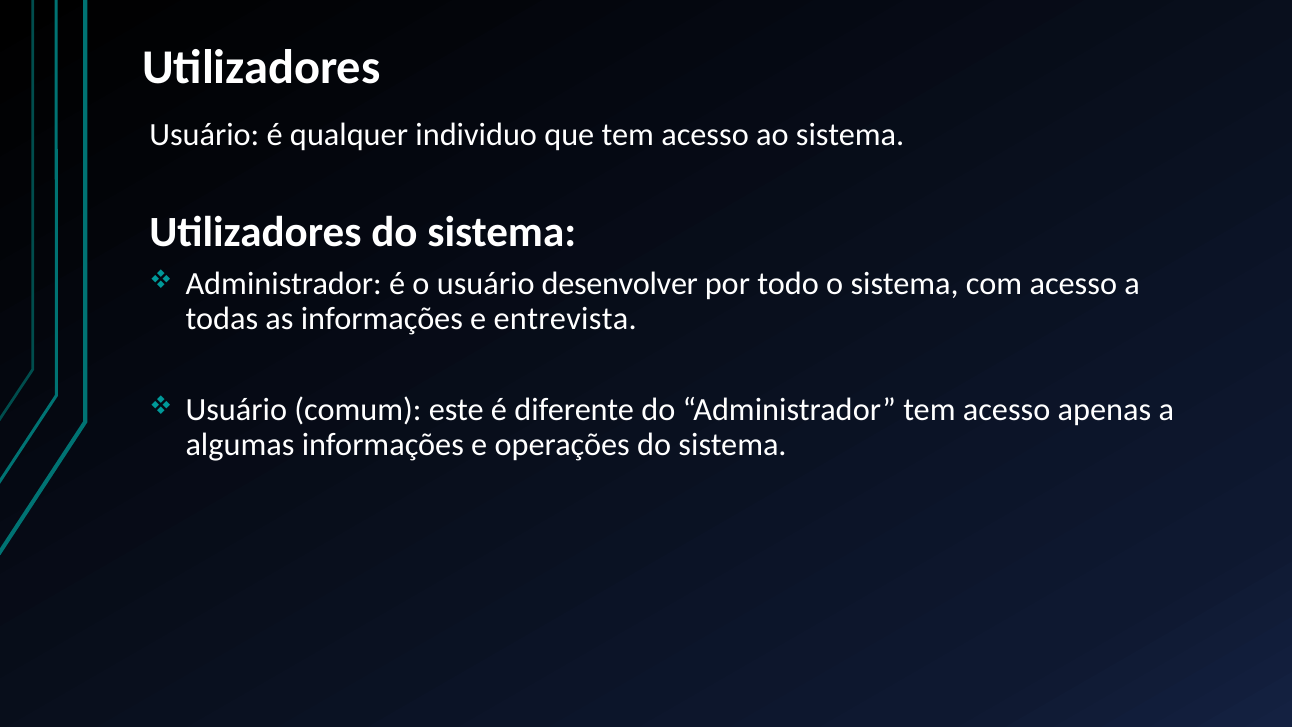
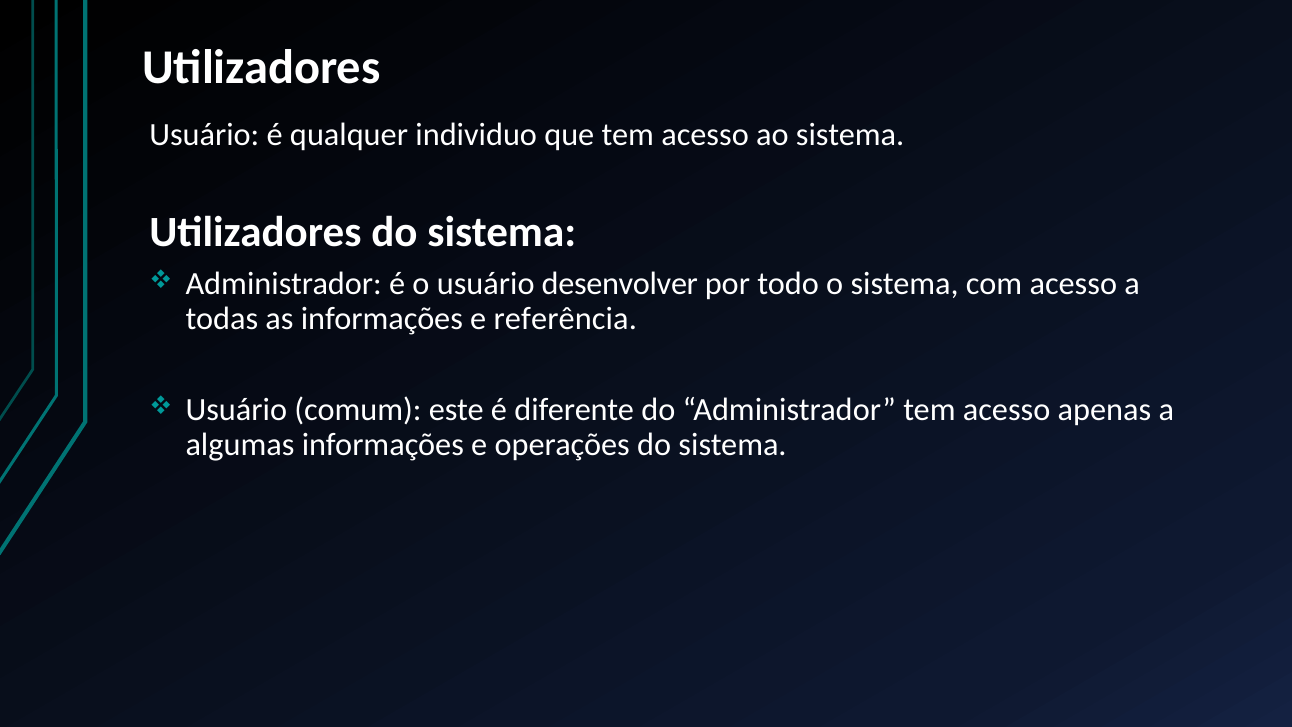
entrevista: entrevista -> referência (565, 319)
